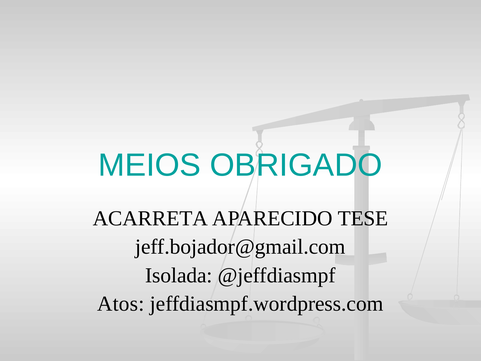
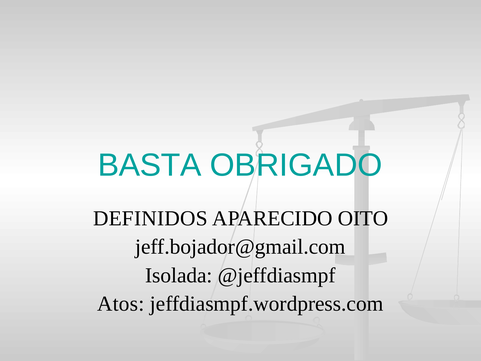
MEIOS: MEIOS -> BASTA (150, 165)
ACARRETA: ACARRETA -> DEFINIDOS (150, 218)
TESE: TESE -> OITO (363, 218)
